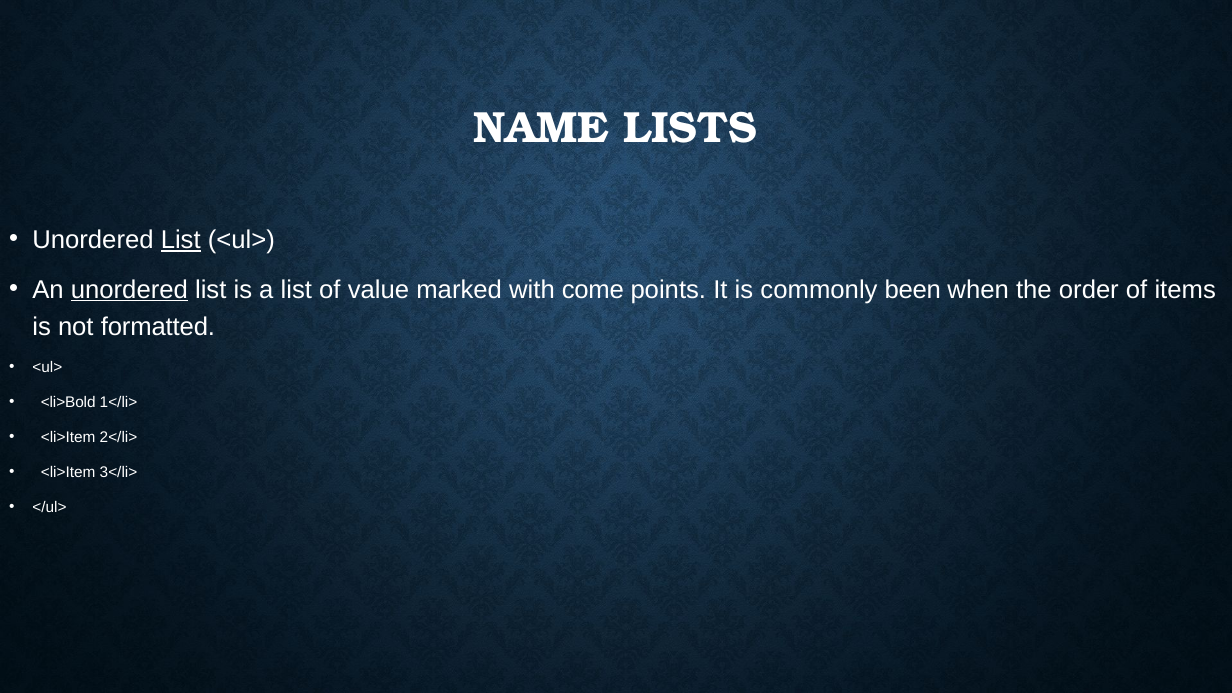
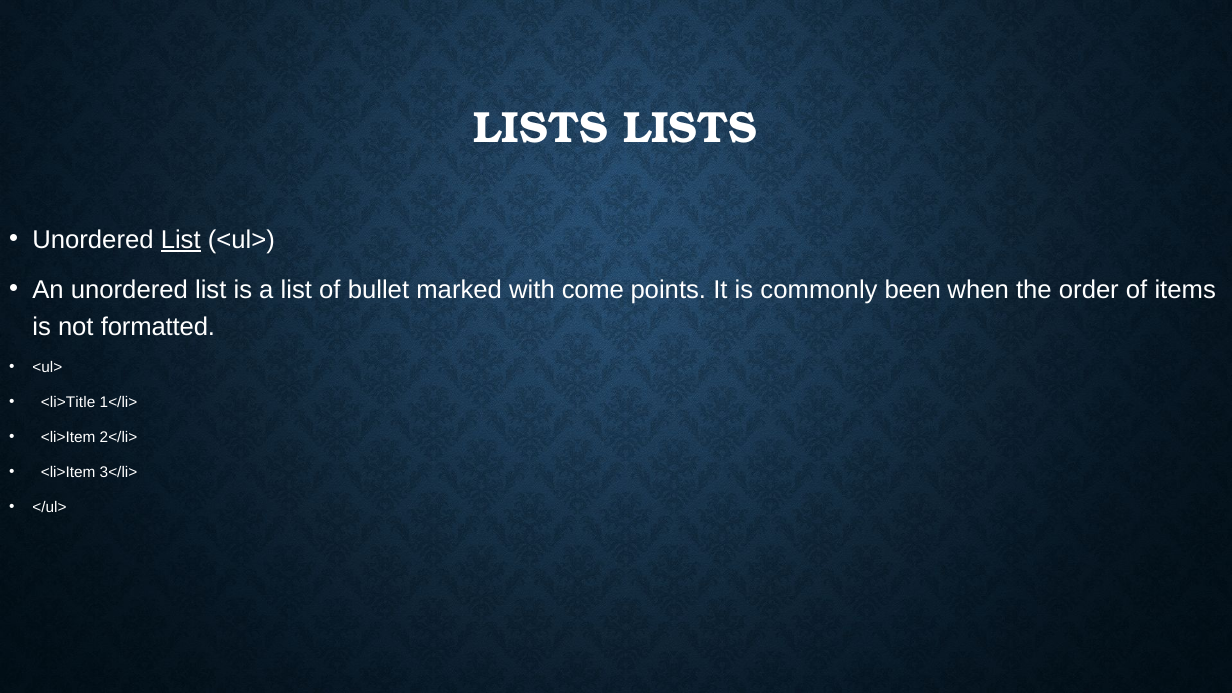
NAME: NAME -> LISTS (541, 128)
unordered underline: present -> none (129, 290)
value: value -> bullet (378, 290)
<li>Bold: <li>Bold -> <li>Title (68, 402)
